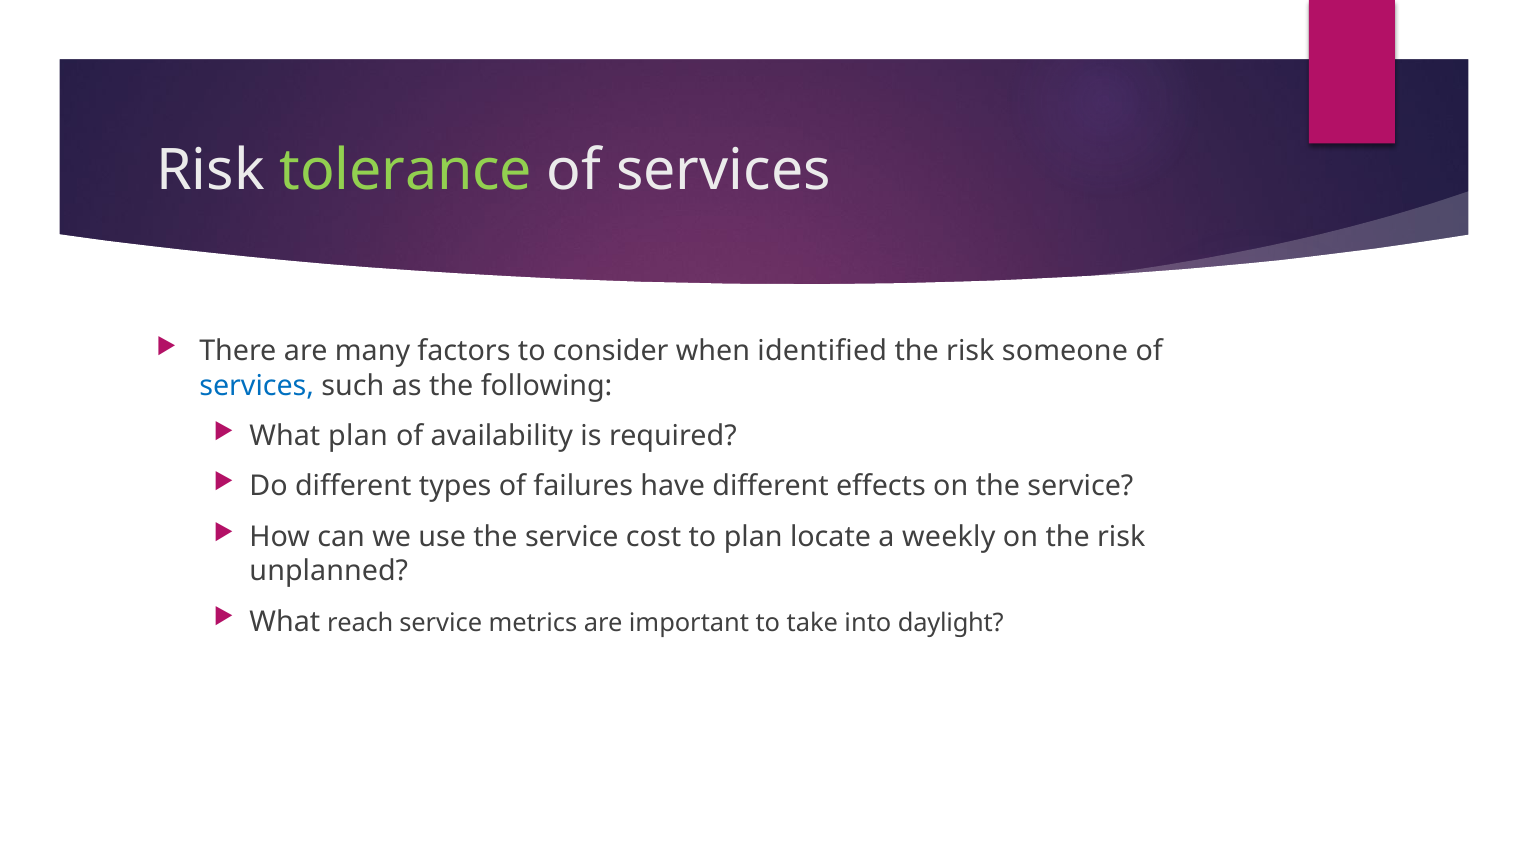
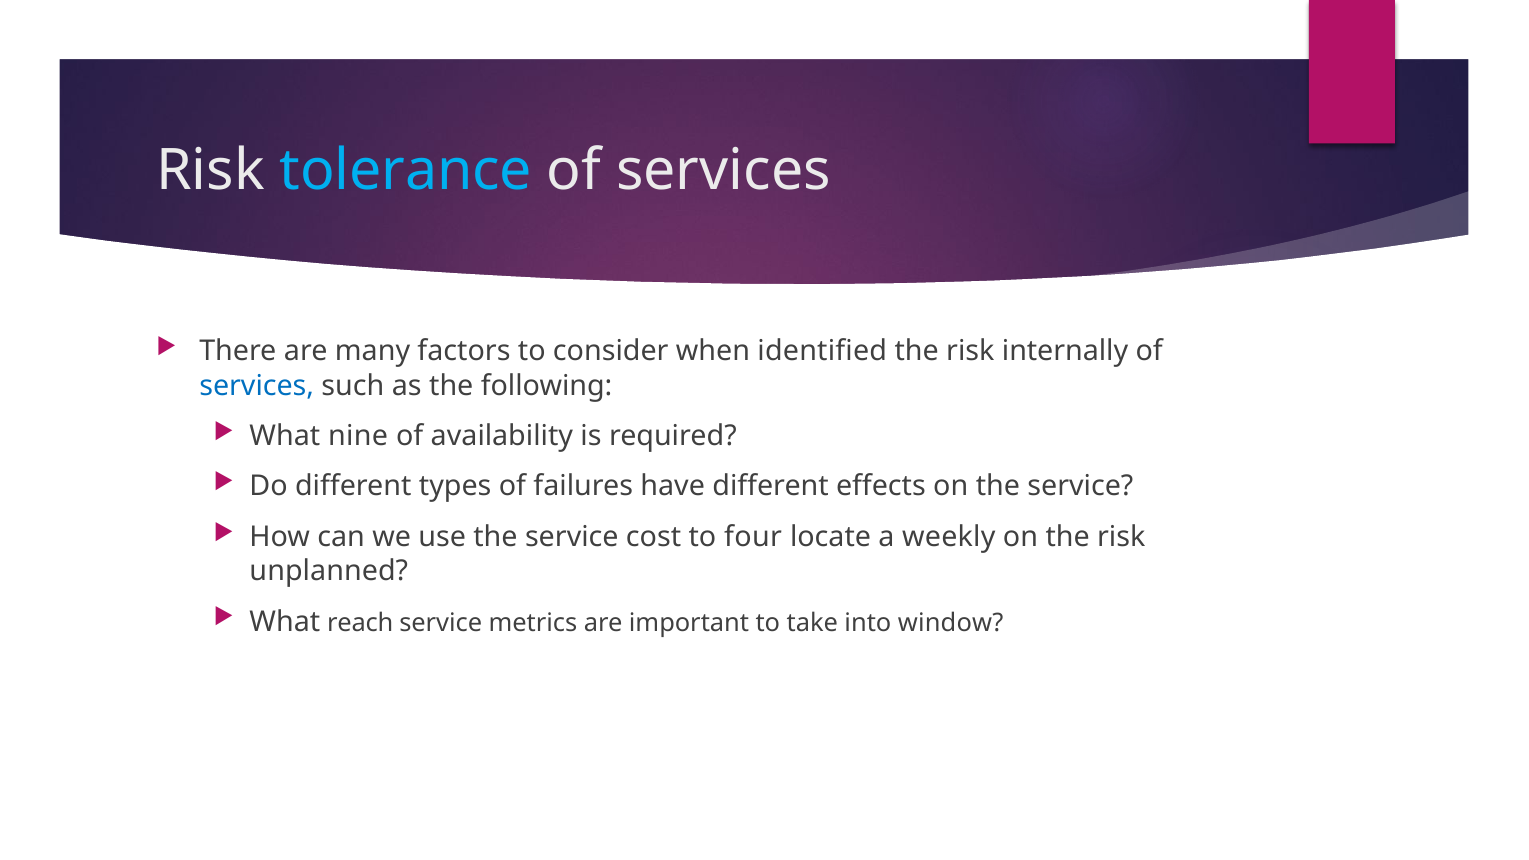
tolerance colour: light green -> light blue (406, 170)
someone: someone -> internally (1065, 351)
What plan: plan -> nine (358, 436)
to plan: plan -> four (753, 537)
daylight: daylight -> window (951, 623)
